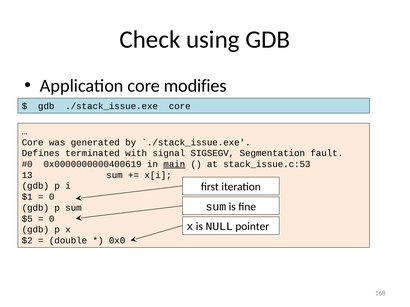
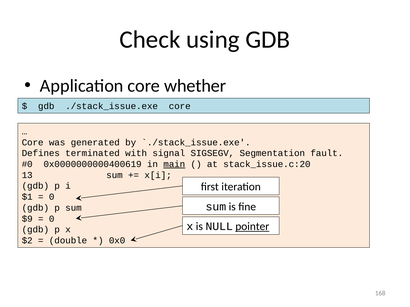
modifies: modifies -> whether (195, 86)
stack_issue.c:53: stack_issue.c:53 -> stack_issue.c:20 (267, 164)
$5: $5 -> $9 (27, 219)
pointer underline: none -> present (252, 227)
